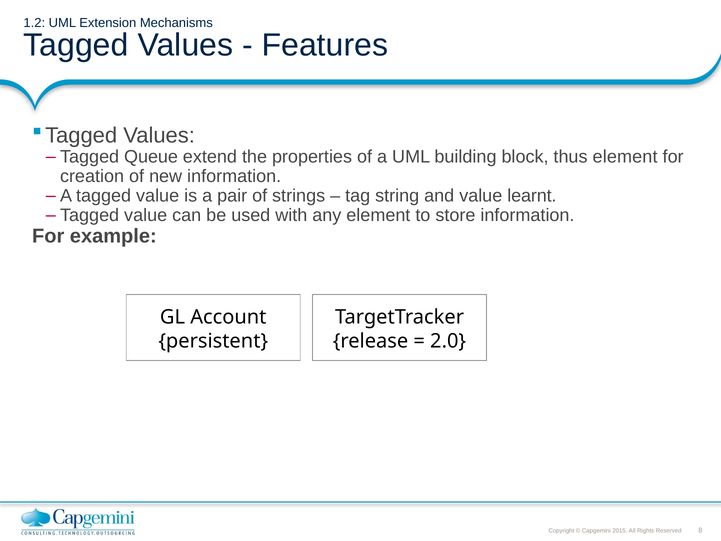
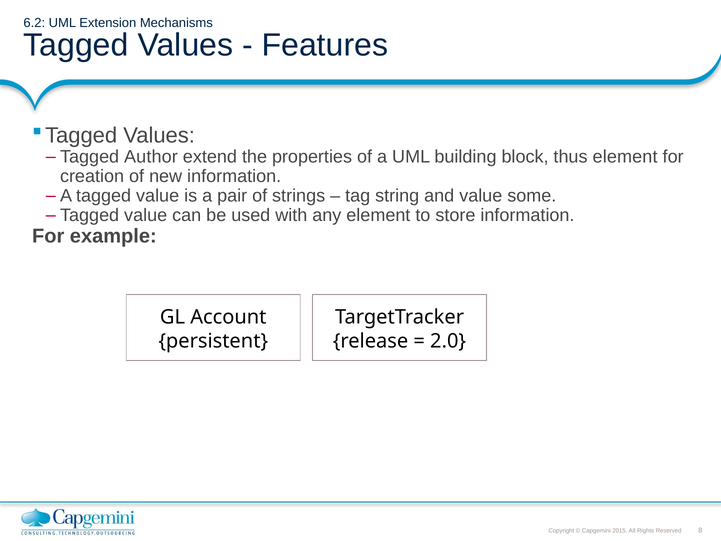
1.2: 1.2 -> 6.2 (34, 23)
Queue: Queue -> Author (151, 157)
learnt: learnt -> some (532, 196)
